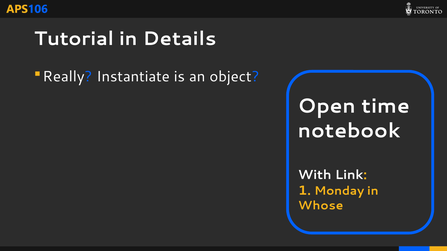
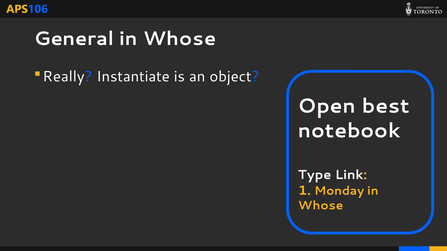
Tutorial: Tutorial -> General (74, 39)
Details: Details -> Whose (180, 39)
time: time -> best (386, 106)
With: With -> Type (315, 175)
